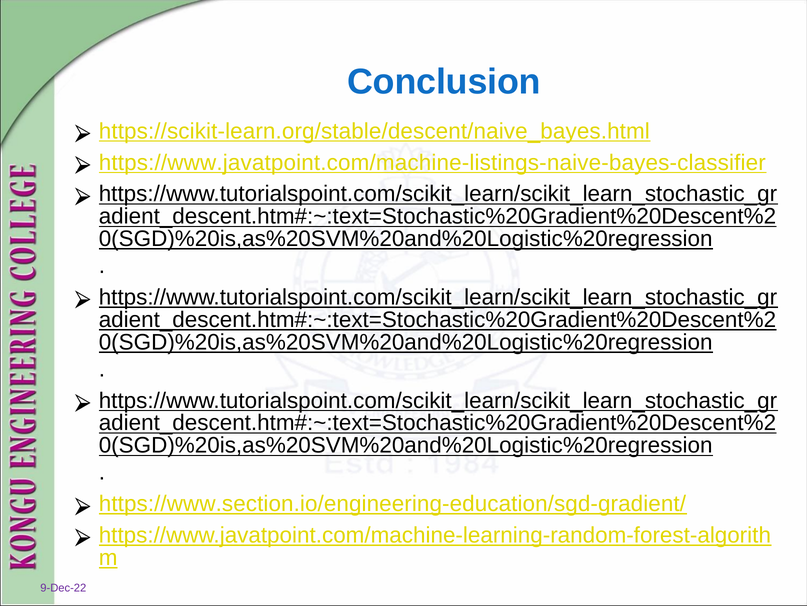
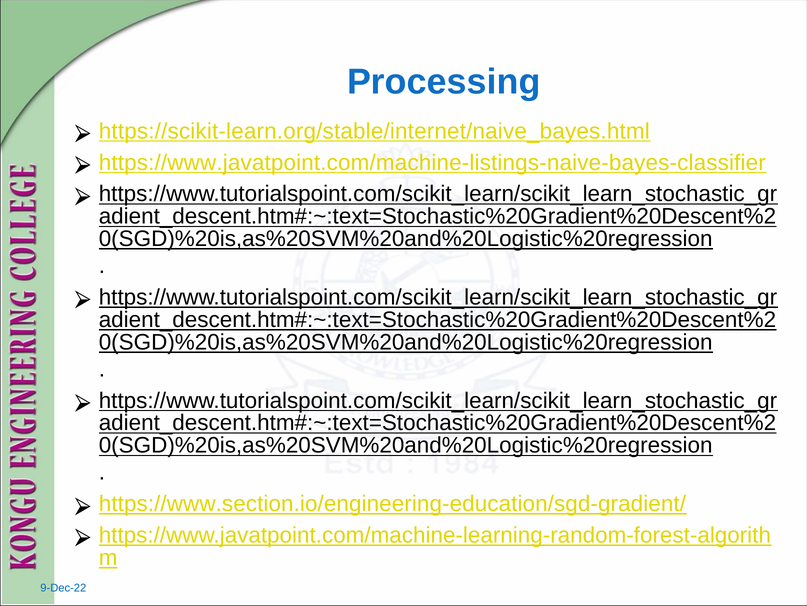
Conclusion: Conclusion -> Processing (444, 82)
https://scikit-learn.org/stable/descent/naive_bayes.html: https://scikit-learn.org/stable/descent/naive_bayes.html -> https://scikit-learn.org/stable/internet/naive_bayes.html (374, 131)
9-Dec-22 colour: purple -> blue (63, 587)
